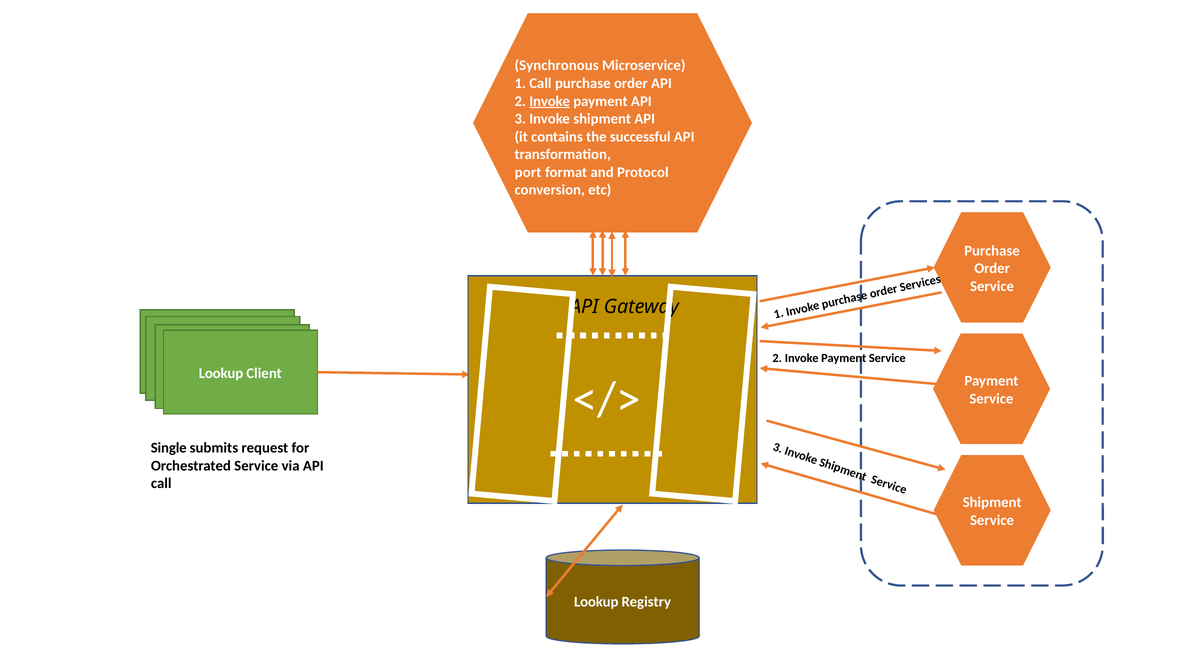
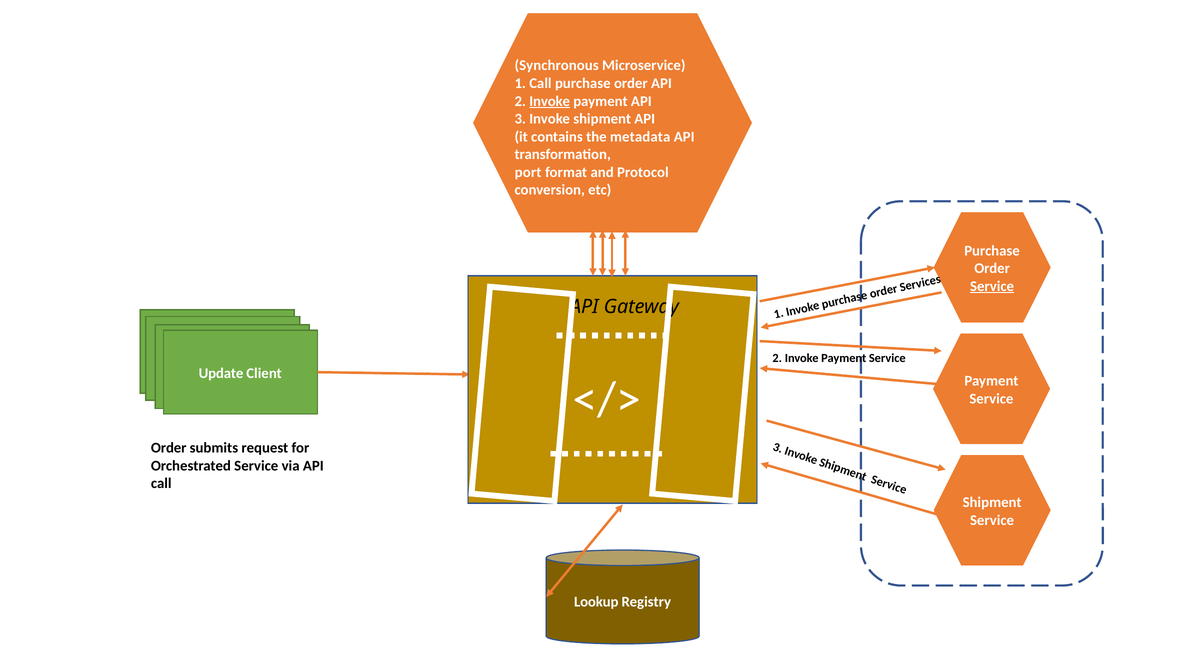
successful: successful -> metadata (640, 137)
Service underline: none -> present (992, 286)
Lookup: Lookup -> Update (221, 373)
Single: Single -> Order (169, 448)
